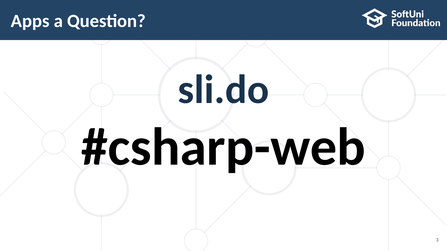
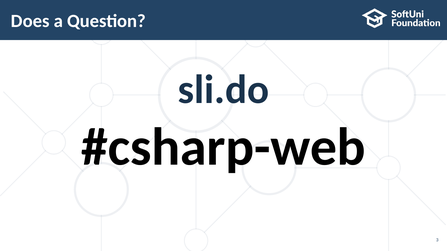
Apps: Apps -> Does (30, 21)
